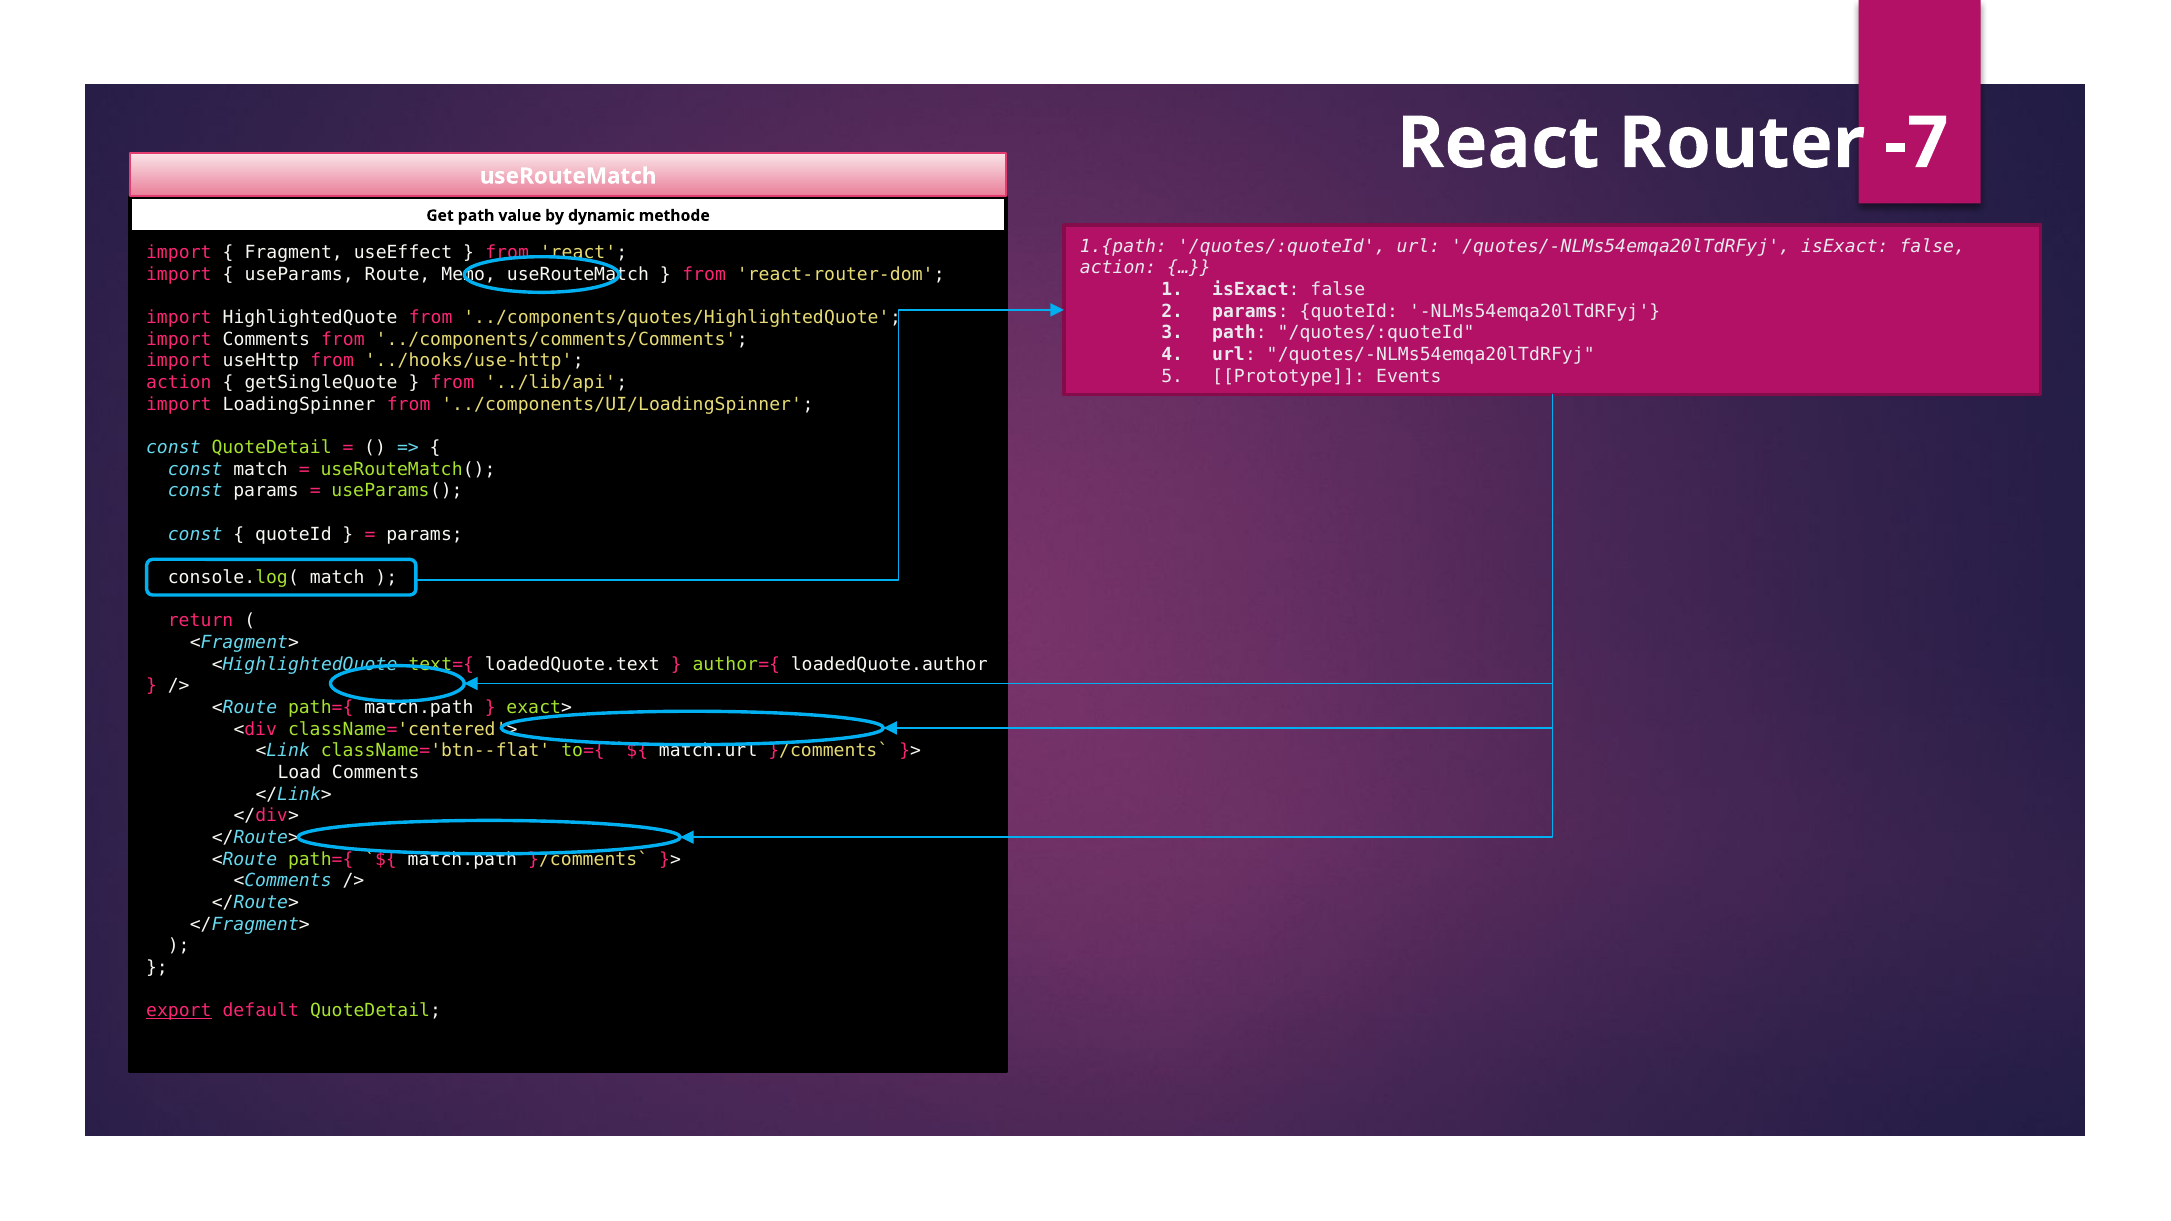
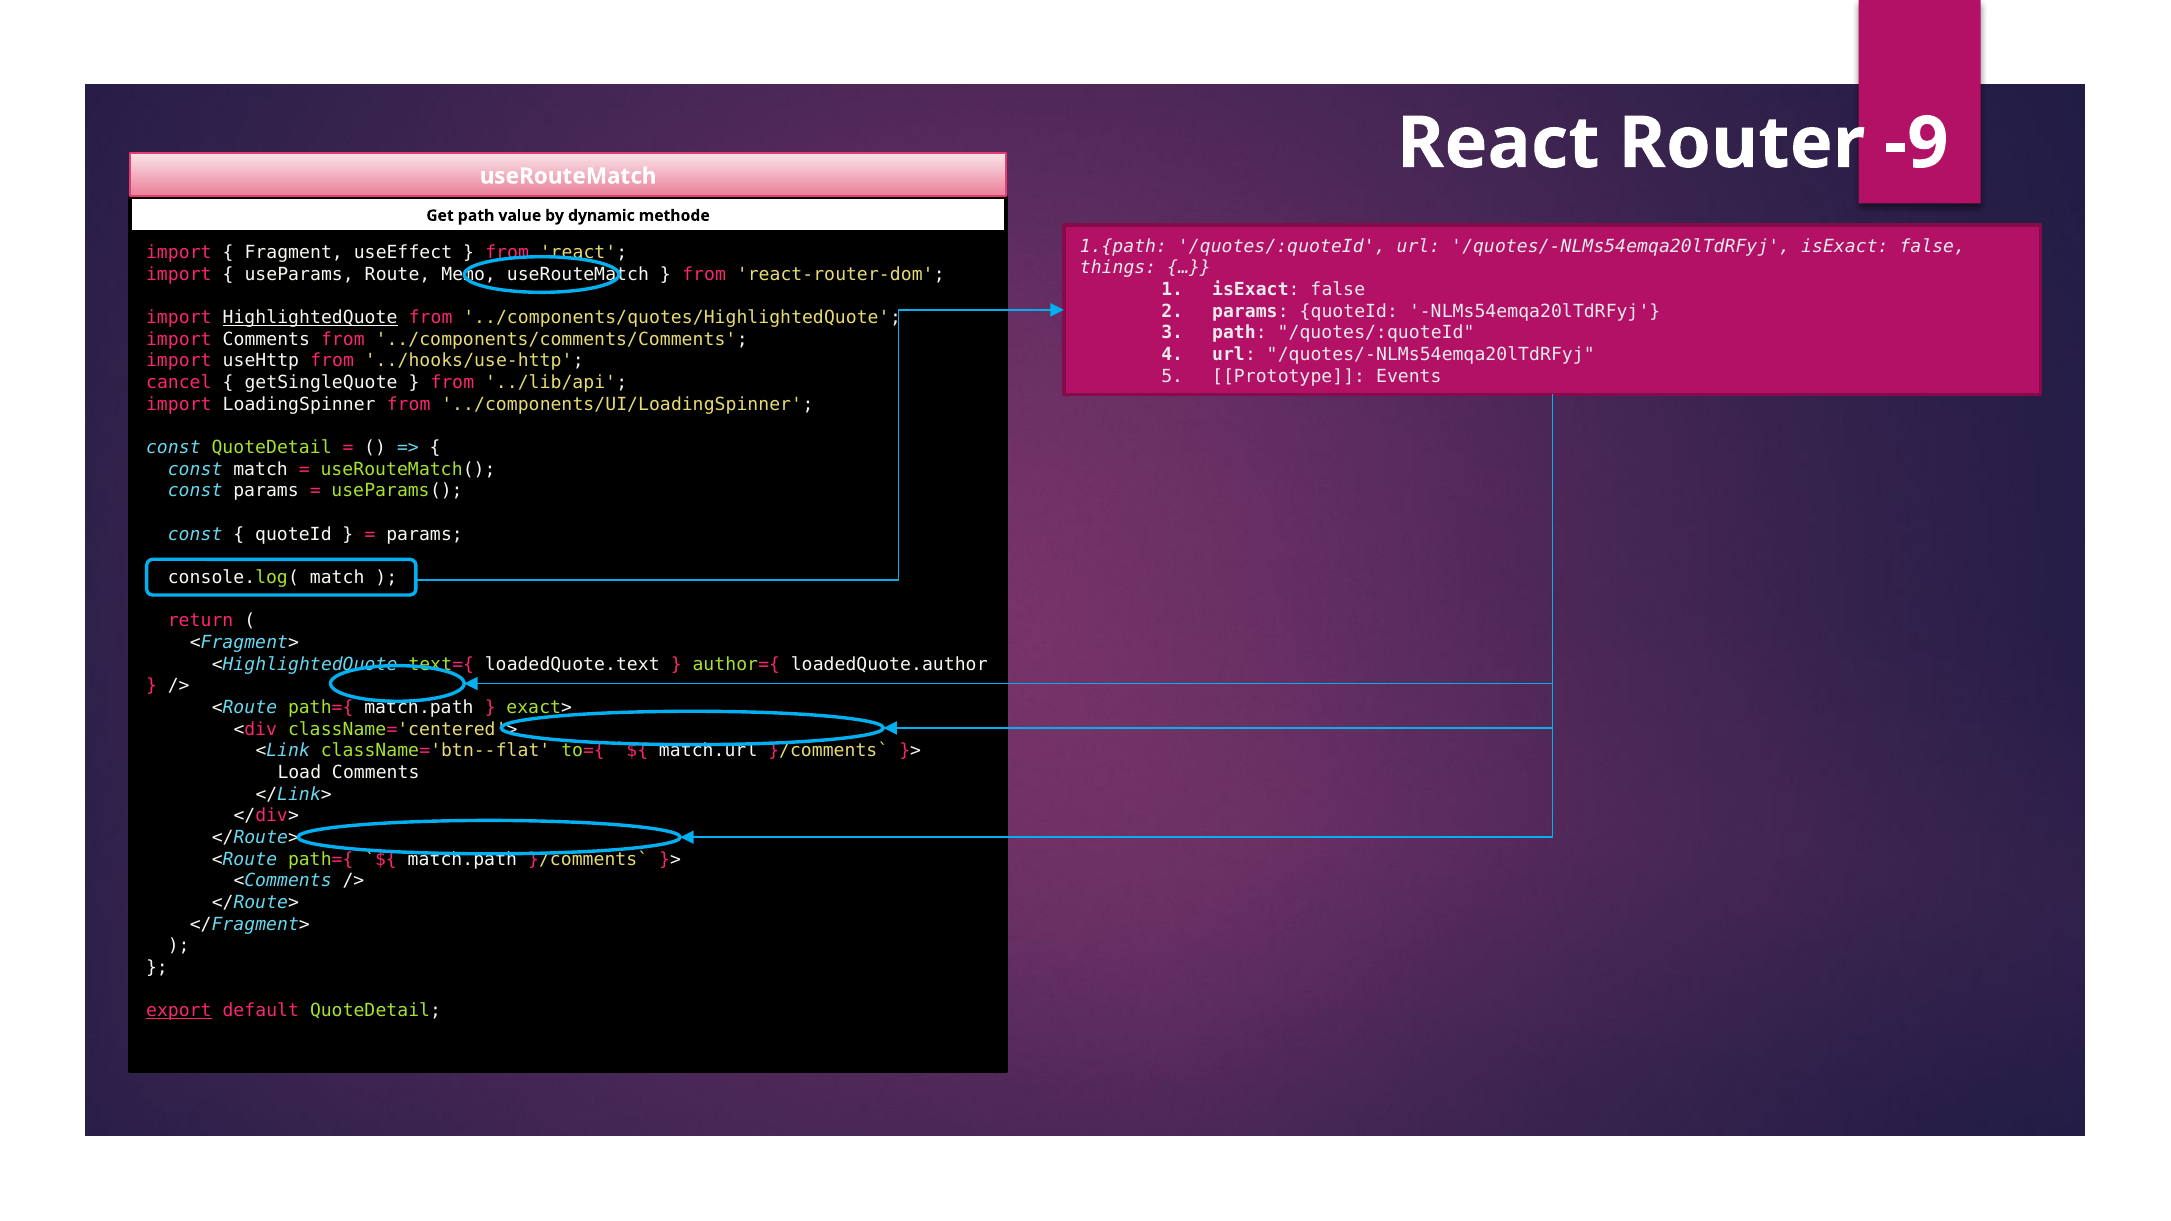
-7: -7 -> -9 (1916, 143)
action: action -> things (1118, 268)
HighlightedQuote underline: none -> present (310, 318)
action: action -> cancel (179, 383)
